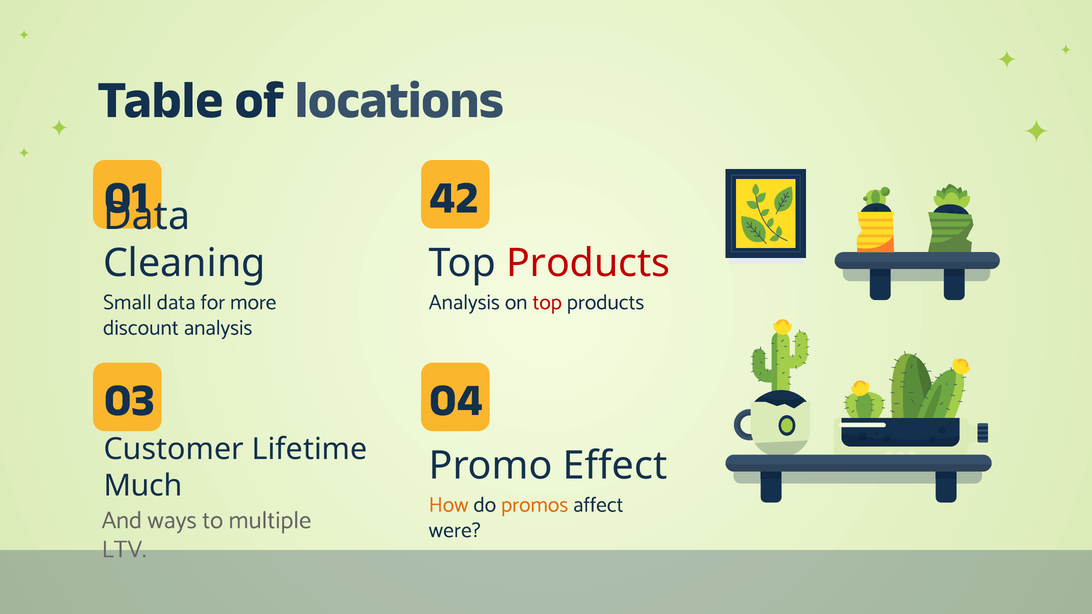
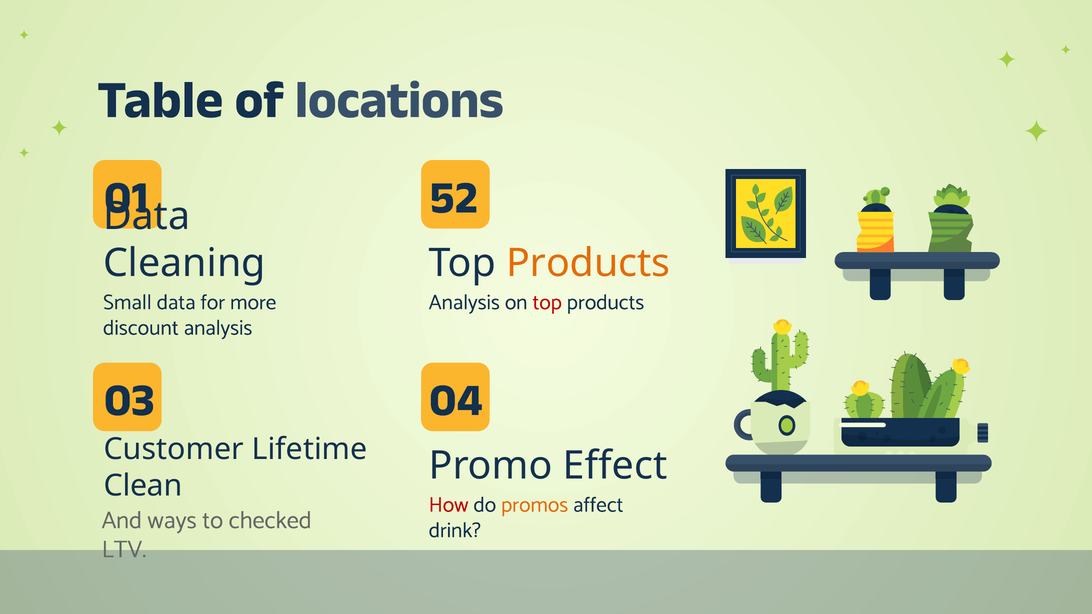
42: 42 -> 52 (454, 198)
Products colour: red -> orange (588, 264)
Much: Much -> Clean (143, 486)
How colour: orange -> red (449, 505)
multiple: multiple -> checked (270, 520)
were: were -> drink (455, 530)
